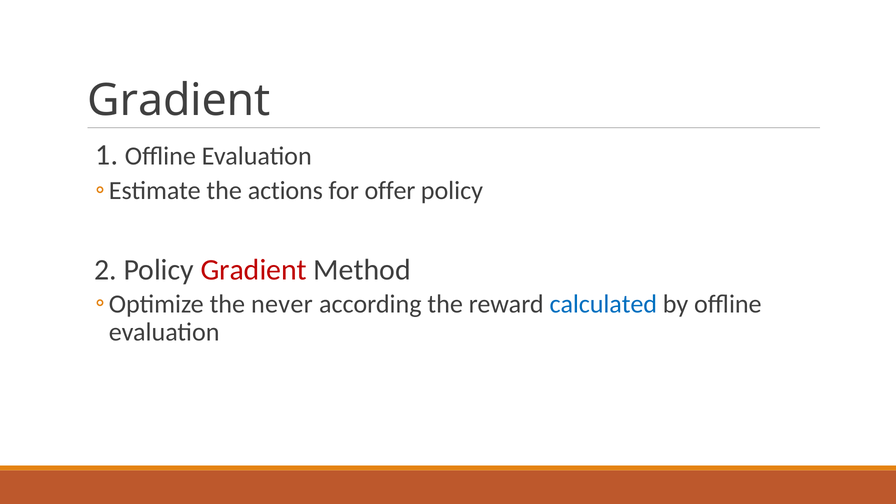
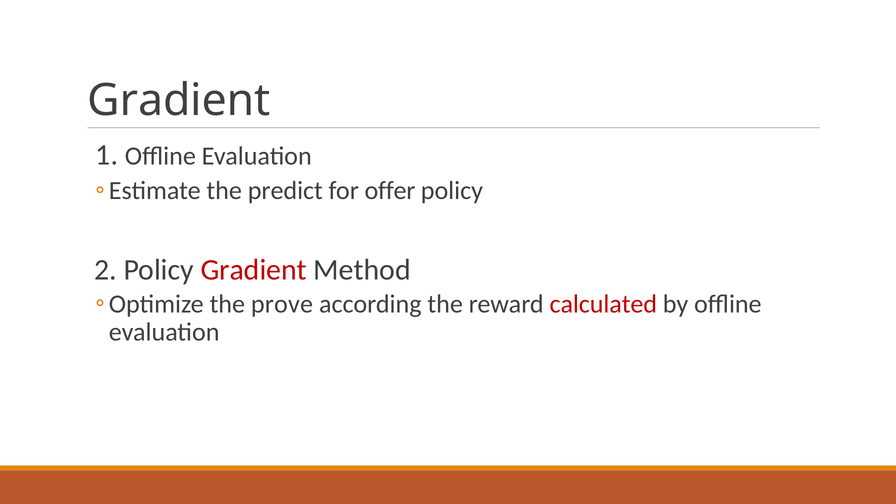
actions: actions -> predict (285, 191)
never: never -> prove (282, 304)
calculated colour: blue -> red (603, 304)
